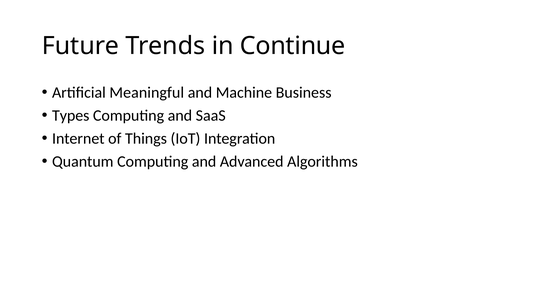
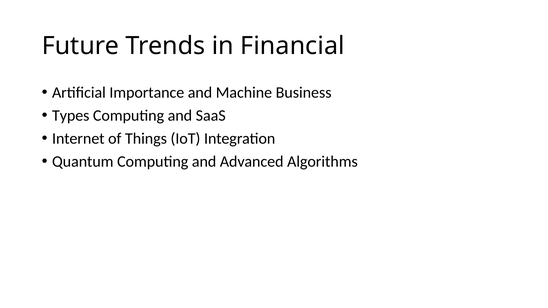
Continue: Continue -> Financial (292, 46)
Meaningful: Meaningful -> Importance (147, 93)
